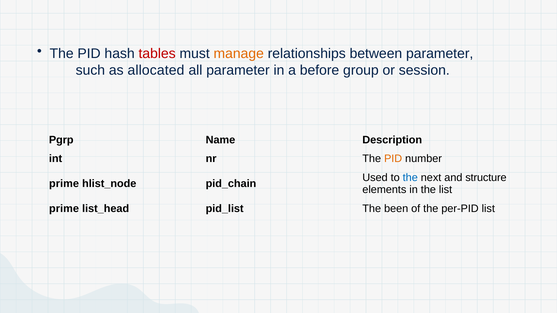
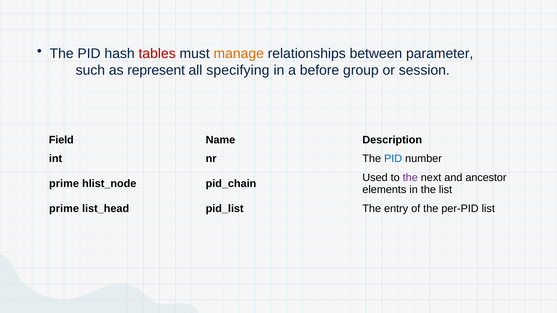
allocated: allocated -> represent (156, 70)
all parameter: parameter -> specifying (238, 70)
Pgrp: Pgrp -> Field (61, 140)
PID colour: orange -> blue (393, 159)
the colour: blue -> purple (410, 178)
structure: structure -> ancestor (486, 178)
been: been -> entry (396, 209)
